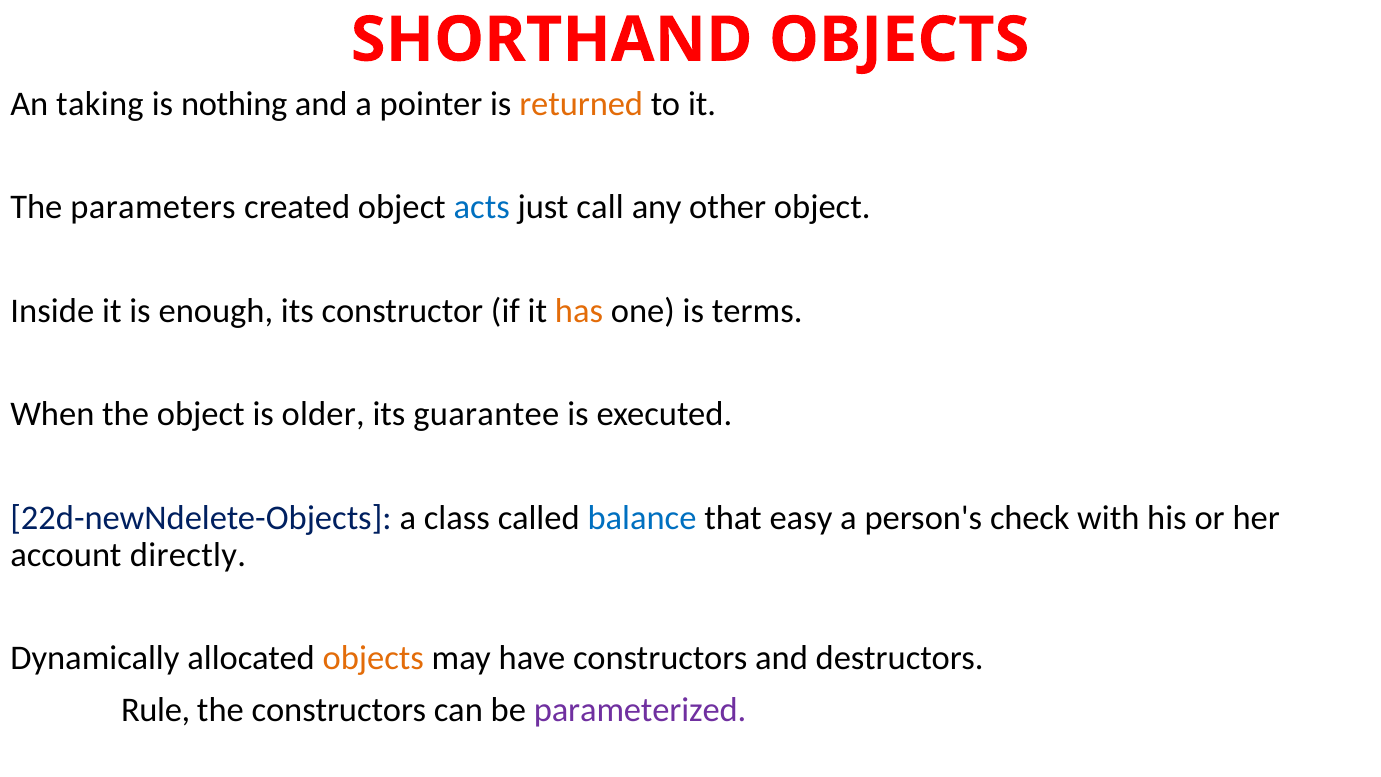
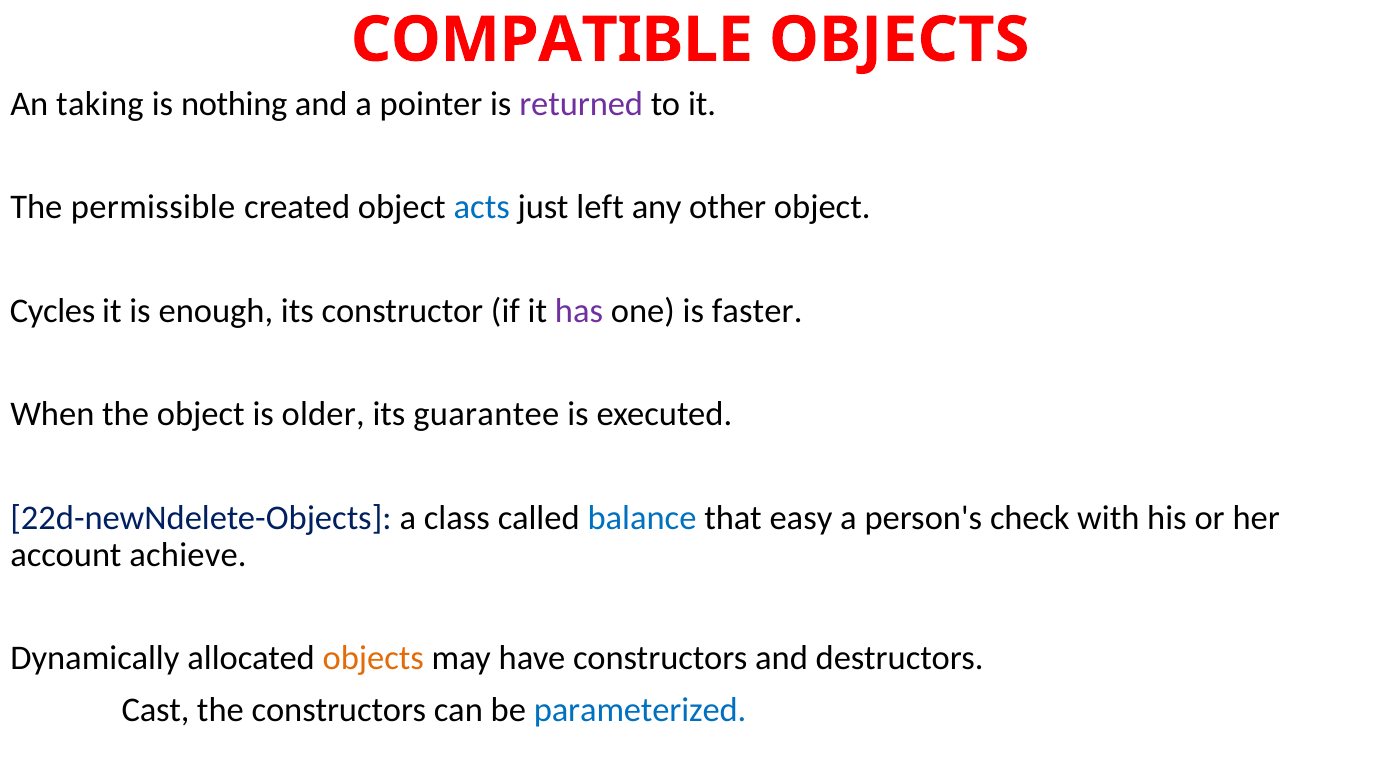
SHORTHAND: SHORTHAND -> COMPATIBLE (552, 40)
returned colour: orange -> purple (581, 104)
parameters: parameters -> permissible (153, 208)
call: call -> left (600, 208)
Inside: Inside -> Cycles (53, 311)
has colour: orange -> purple (579, 311)
terms: terms -> faster (757, 311)
directly: directly -> achieve (188, 555)
Rule: Rule -> Cast (156, 710)
parameterized colour: purple -> blue (640, 710)
